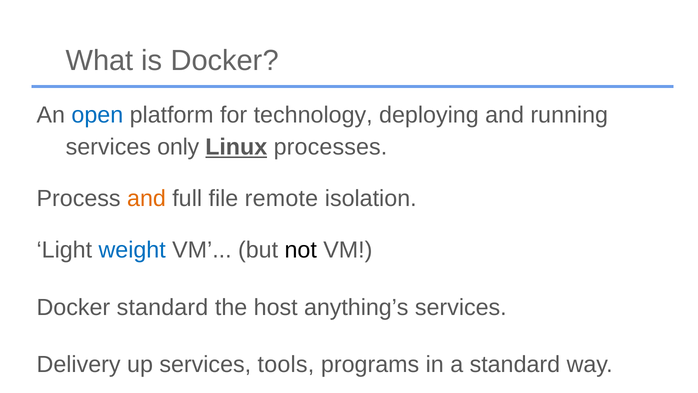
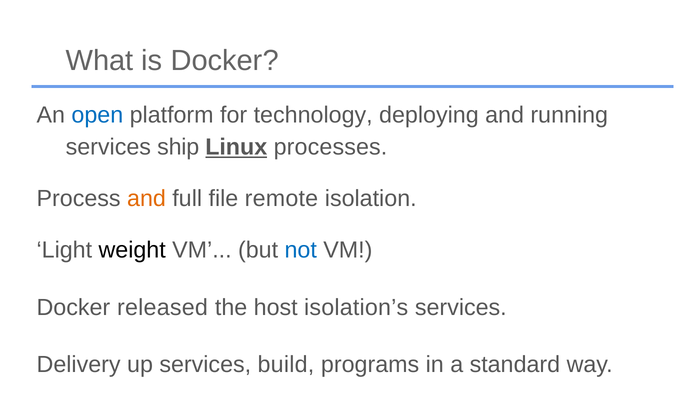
only: only -> ship (178, 147)
weight colour: blue -> black (132, 250)
not colour: black -> blue (301, 250)
Docker standard: standard -> released (162, 307)
anything’s: anything’s -> isolation’s (356, 307)
tools: tools -> build (286, 364)
